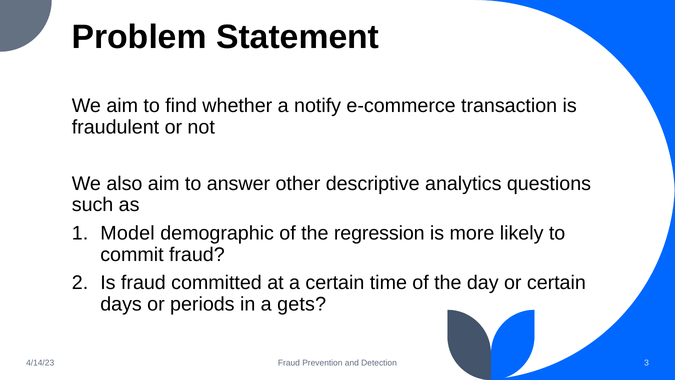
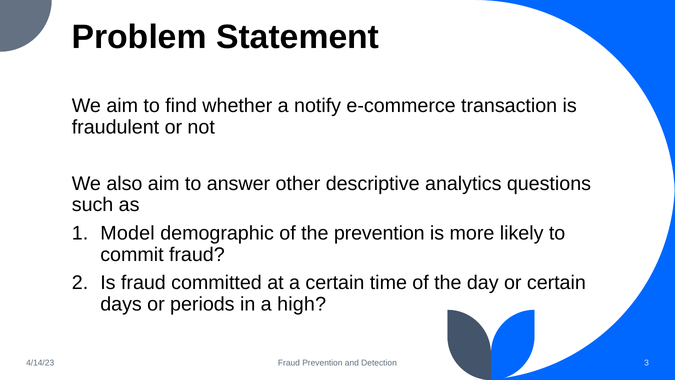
the regression: regression -> prevention (379, 233)
gets: gets -> high (302, 304)
